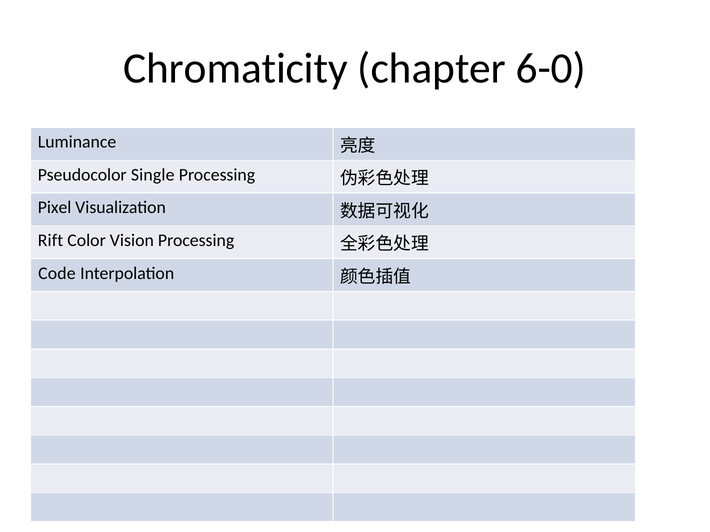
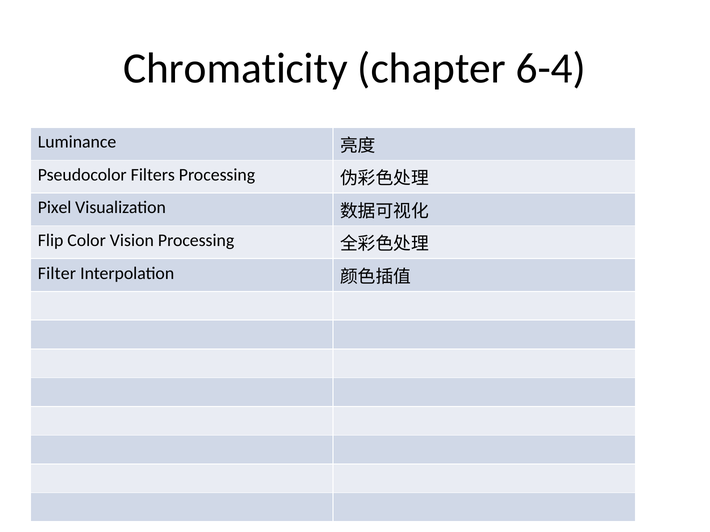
6-0: 6-0 -> 6-4 (551, 69)
Single: Single -> Filters (153, 175)
Rift: Rift -> Flip (51, 241)
Code: Code -> Filter (57, 273)
